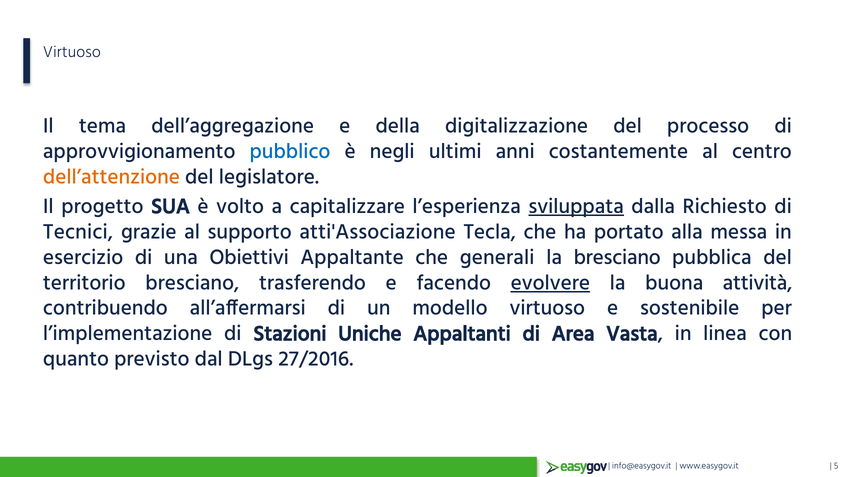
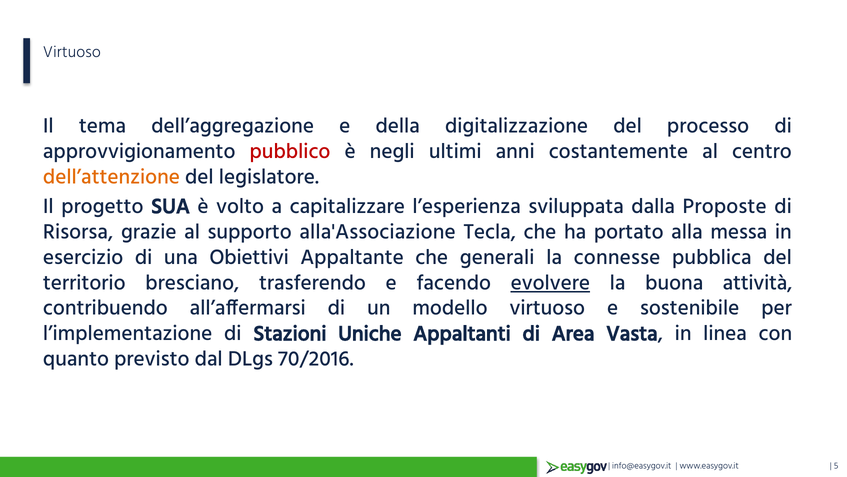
pubblico colour: blue -> red (290, 151)
sviluppata underline: present -> none (576, 206)
Richiesto: Richiesto -> Proposte (725, 206)
Tecnici: Tecnici -> Risorsa (78, 231)
atti'Associazione: atti'Associazione -> alla'Associazione (378, 231)
la bresciano: bresciano -> connesse (617, 257)
27/2016: 27/2016 -> 70/2016 (316, 358)
